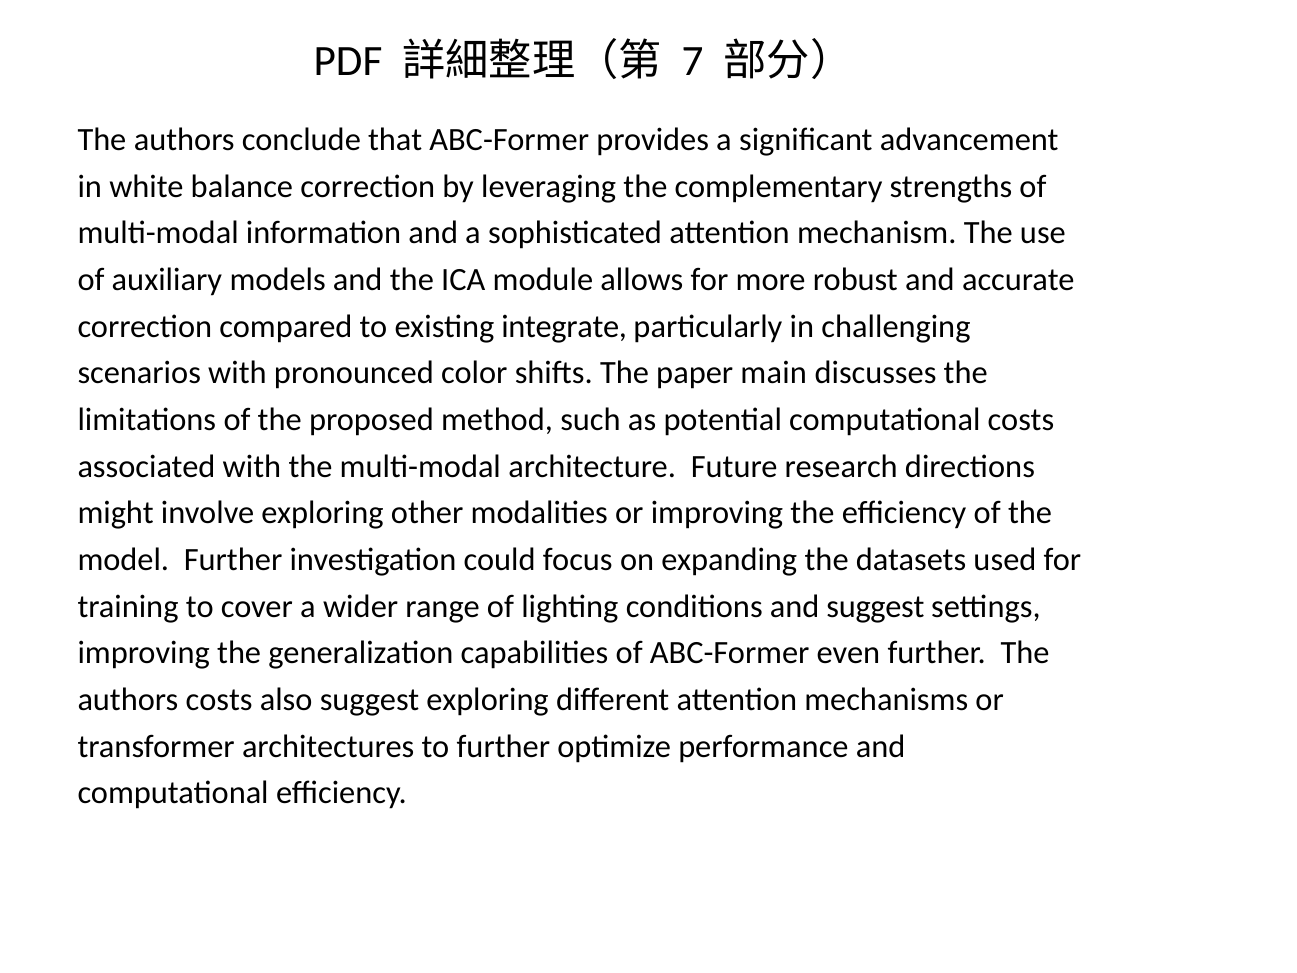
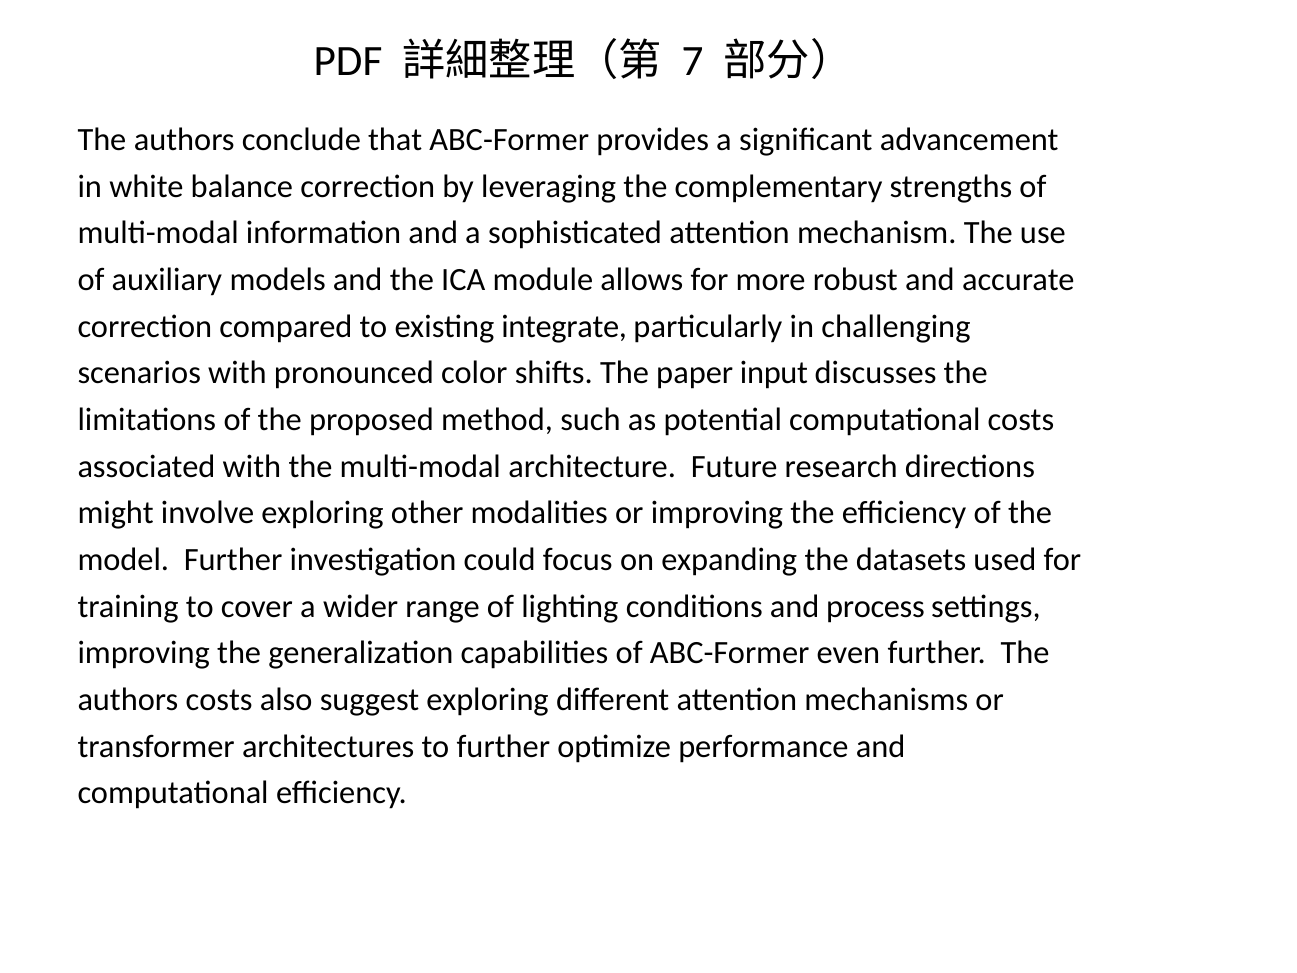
main: main -> input (774, 373)
and suggest: suggest -> process (875, 606)
